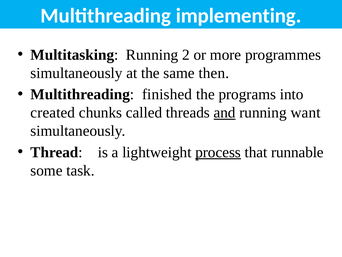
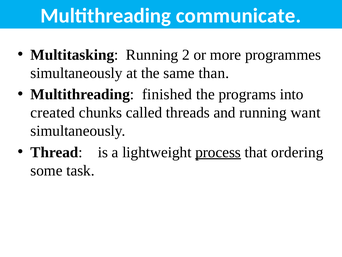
implementing: implementing -> communicate (238, 16)
then: then -> than (214, 73)
and underline: present -> none (225, 112)
runnable: runnable -> ordering (297, 152)
